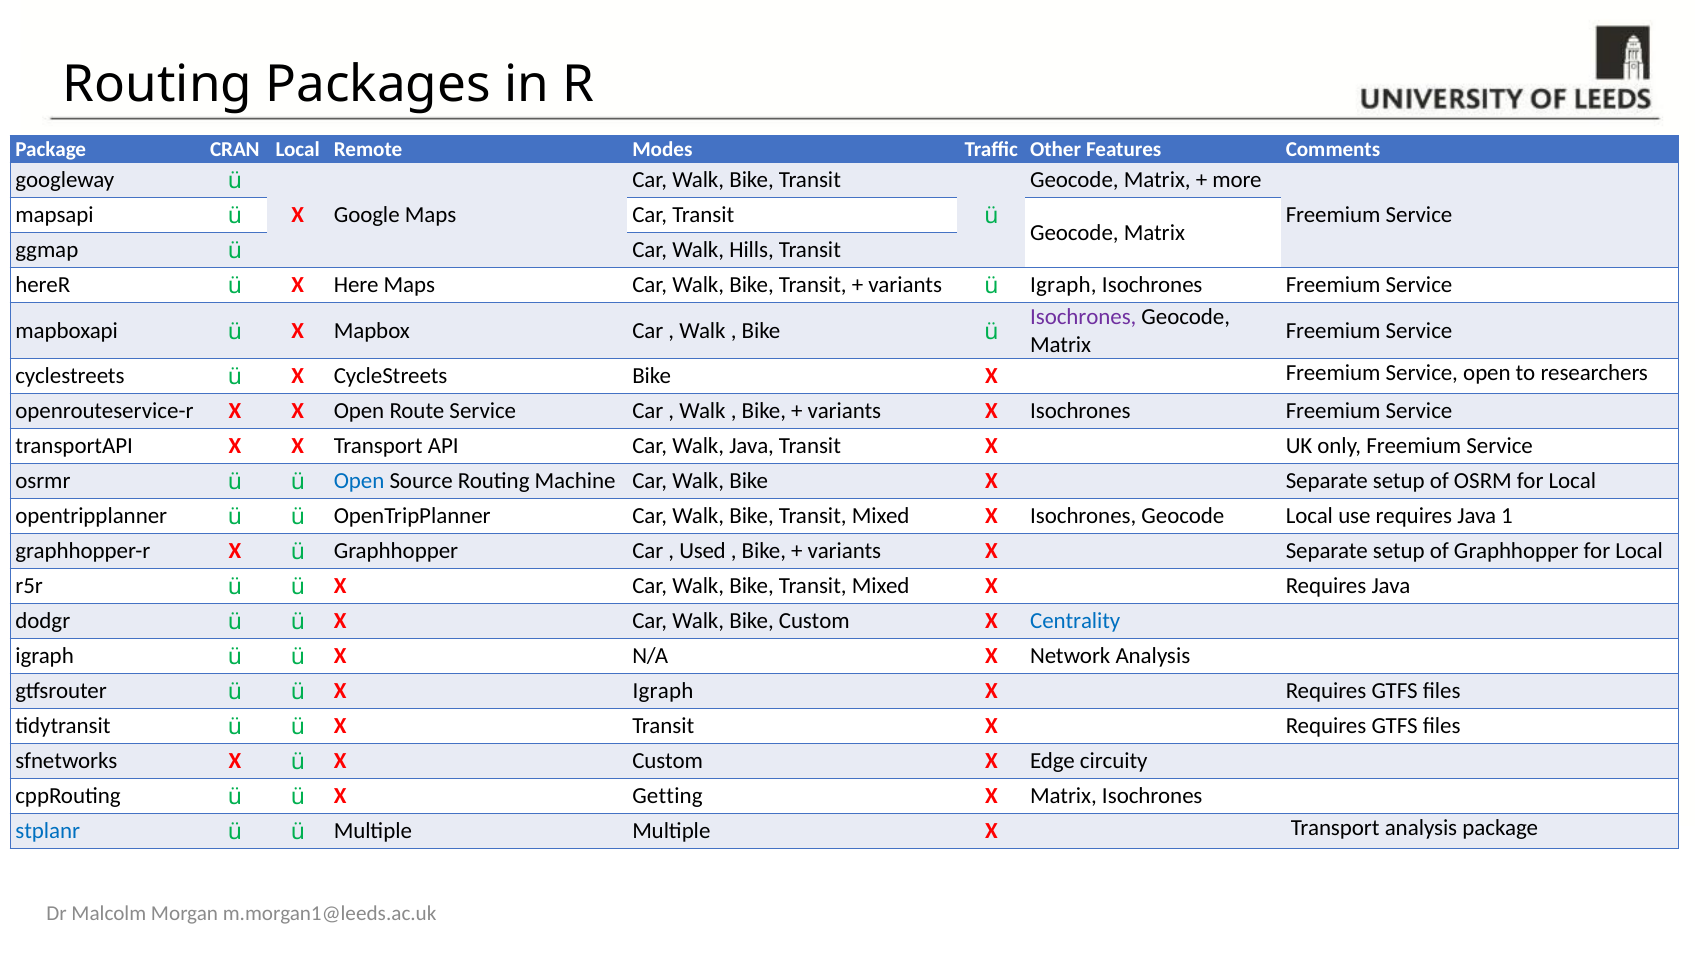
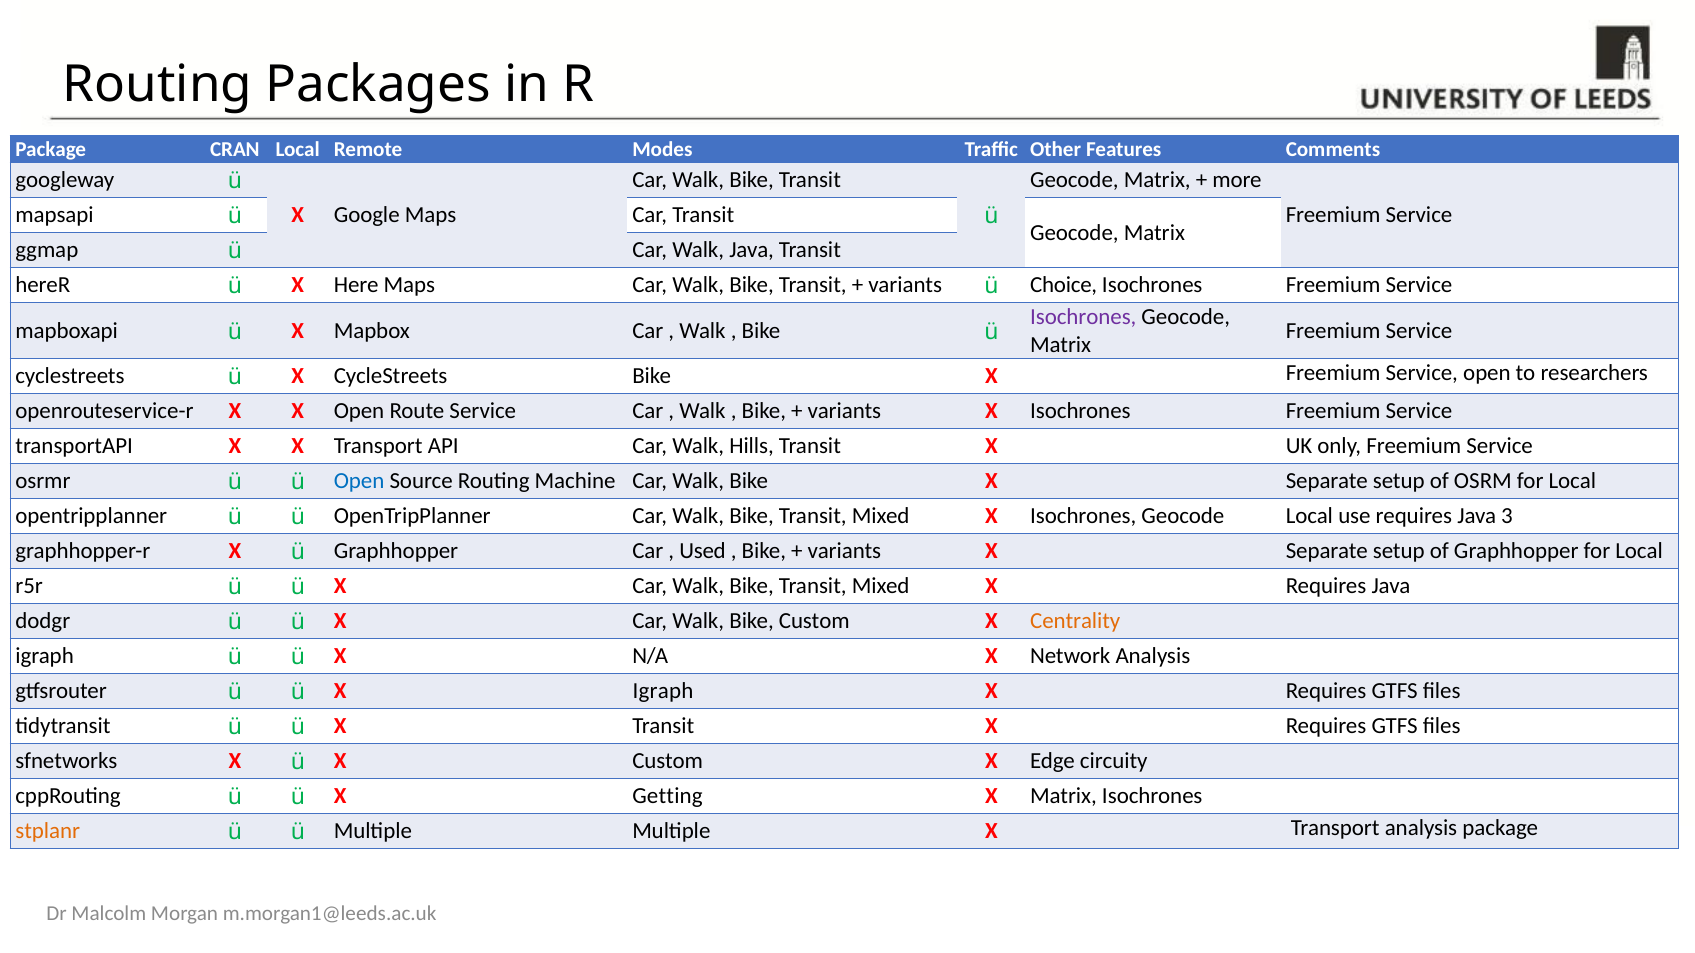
Walk Hills: Hills -> Java (752, 250)
ü Igraph: Igraph -> Choice (1064, 285)
Walk Java: Java -> Hills (752, 446)
1: 1 -> 3 (1507, 516)
Centrality colour: blue -> orange (1075, 622)
stplanr colour: blue -> orange (48, 832)
